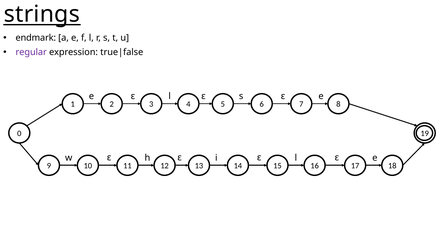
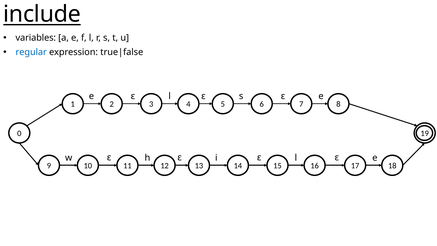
strings: strings -> include (42, 14)
endmark: endmark -> variables (36, 38)
regular colour: purple -> blue (31, 52)
